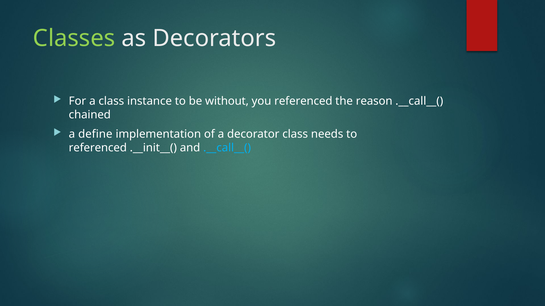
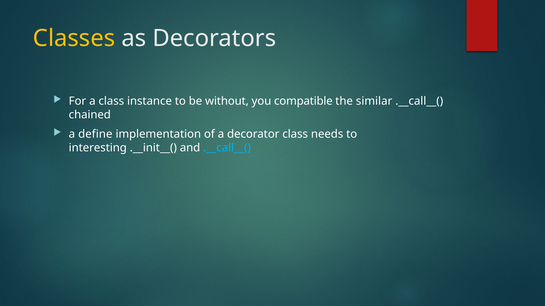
Classes colour: light green -> yellow (74, 38)
you referenced: referenced -> compatible (303, 101)
reason: reason -> similar (374, 101)
referenced: referenced -> interesting (98, 148)
